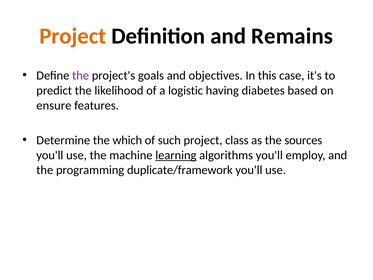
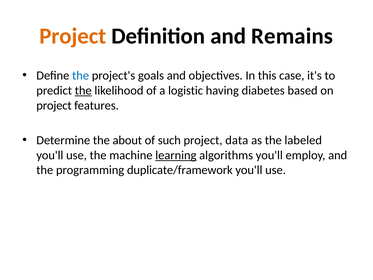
the colour: purple -> blue (81, 75)
the underline: none -> present (83, 90)
ensure: ensure -> project (54, 105)
which: which -> about (127, 140)
class: class -> data (237, 140)
sources: sources -> labeled (303, 140)
